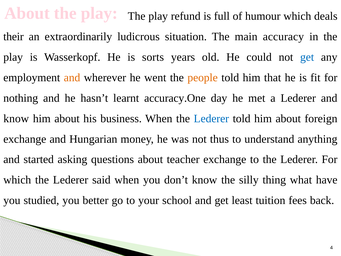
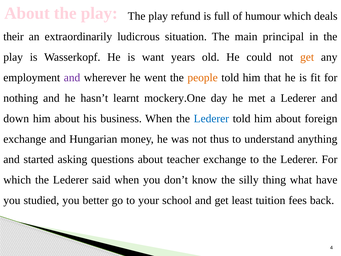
accuracy: accuracy -> principal (283, 37)
sorts: sorts -> want (153, 57)
get colour: blue -> orange (307, 57)
and colour: orange -> purple (72, 77)
accuracy.One: accuracy.One -> mockery.One (175, 98)
know: know -> down (16, 118)
